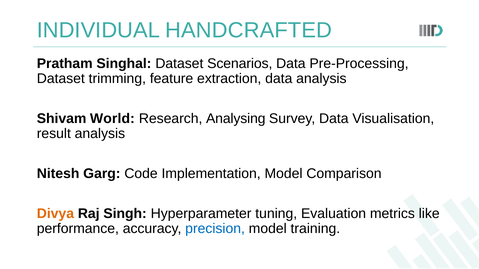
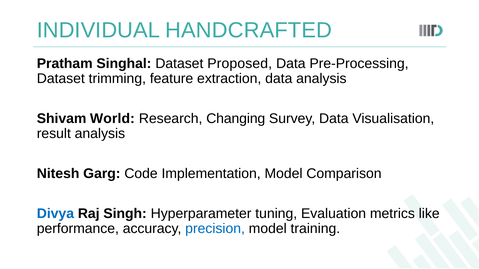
Scenarios: Scenarios -> Proposed (240, 64)
Analysing: Analysing -> Changing (236, 119)
Divya colour: orange -> blue (55, 214)
